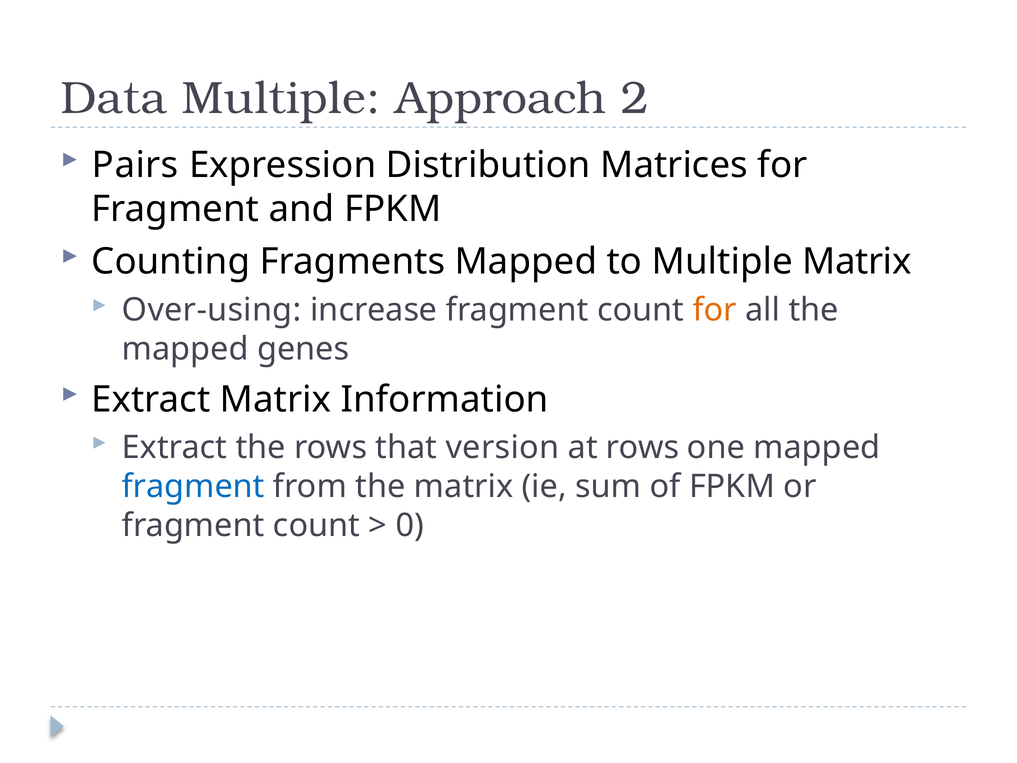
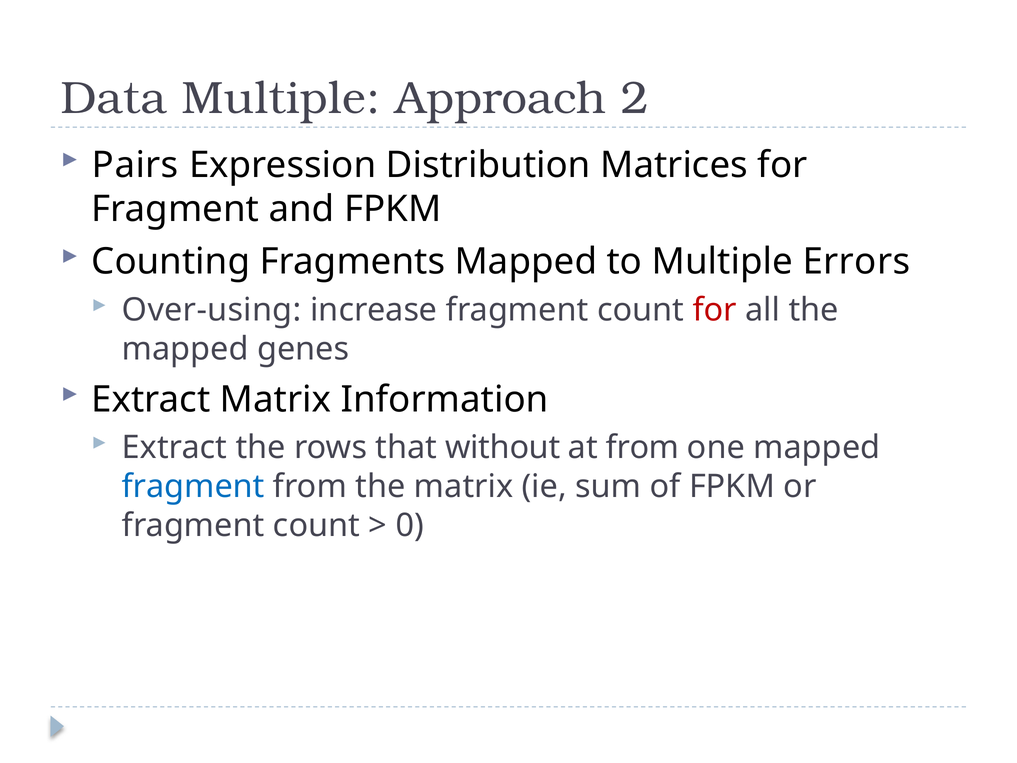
Multiple Matrix: Matrix -> Errors (856, 262)
for colour: orange -> red (715, 310)
version: version -> without (503, 448)
at rows: rows -> from (642, 448)
